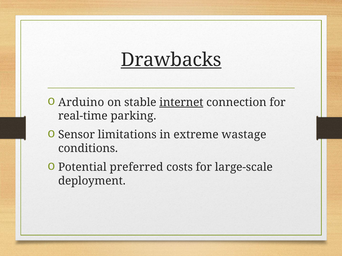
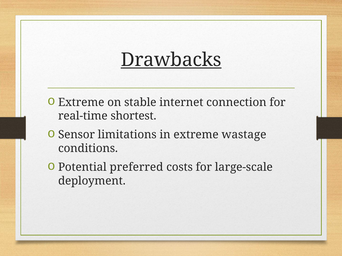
Arduino: Arduino -> Extreme (81, 102)
internet underline: present -> none (181, 102)
parking: parking -> shortest (133, 116)
